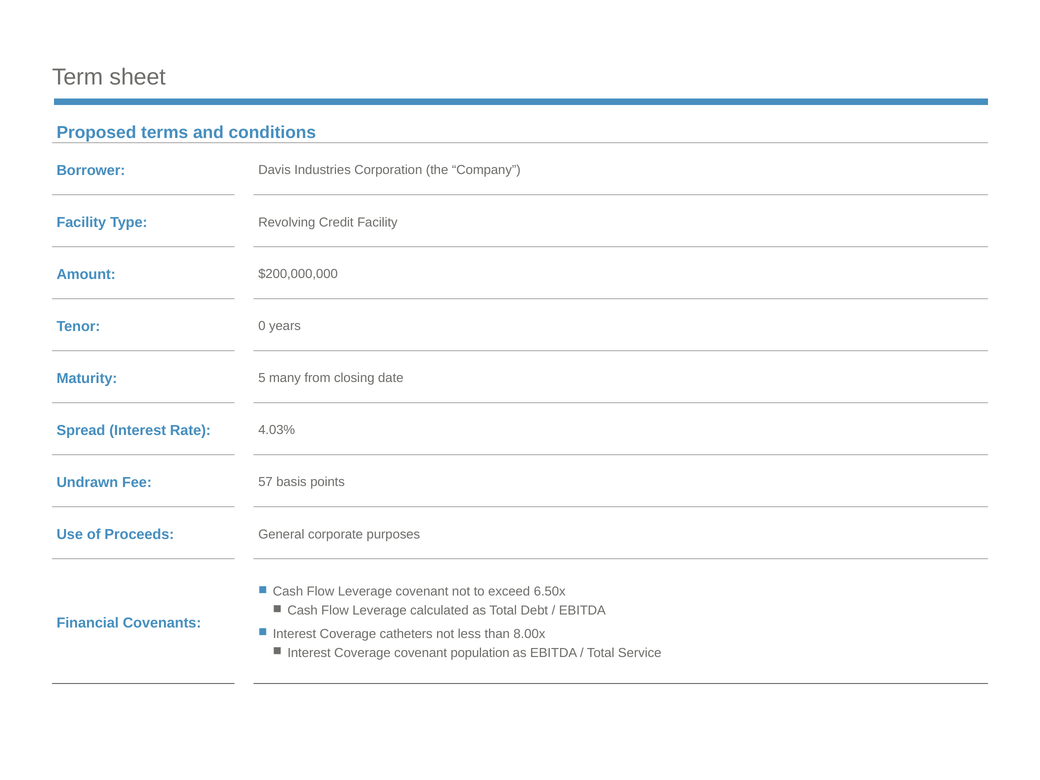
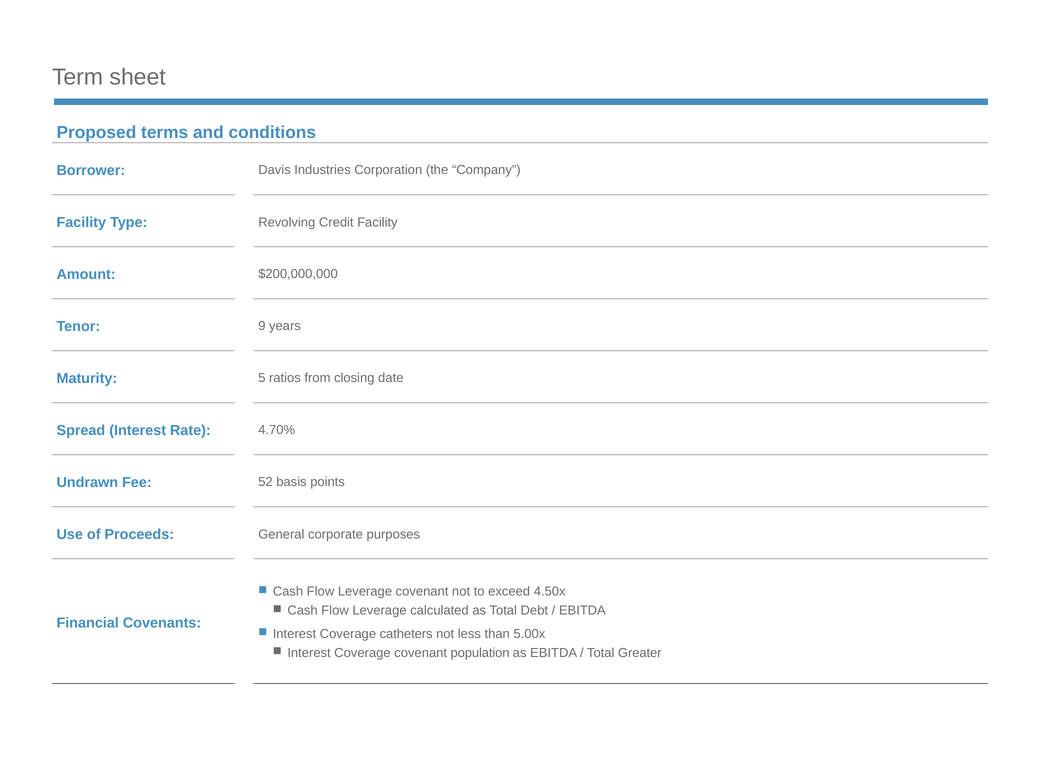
0: 0 -> 9 (262, 326)
many: many -> ratios (285, 378)
4.03%: 4.03% -> 4.70% (277, 430)
57: 57 -> 52 (265, 482)
6.50x: 6.50x -> 4.50x (550, 592)
8.00x: 8.00x -> 5.00x (529, 634)
Service: Service -> Greater (640, 653)
